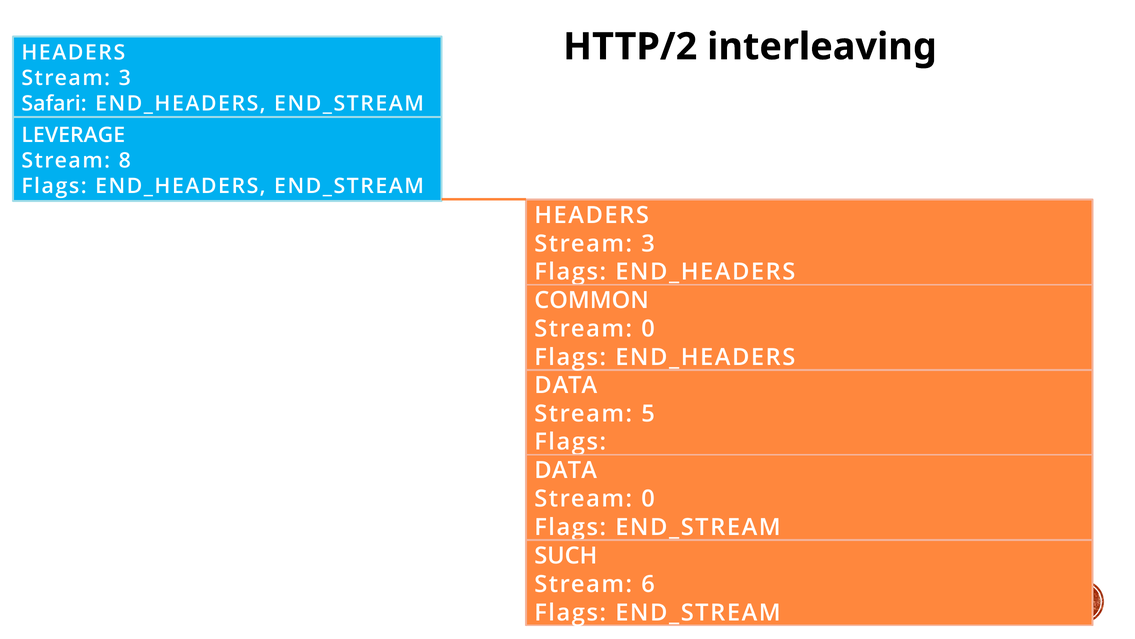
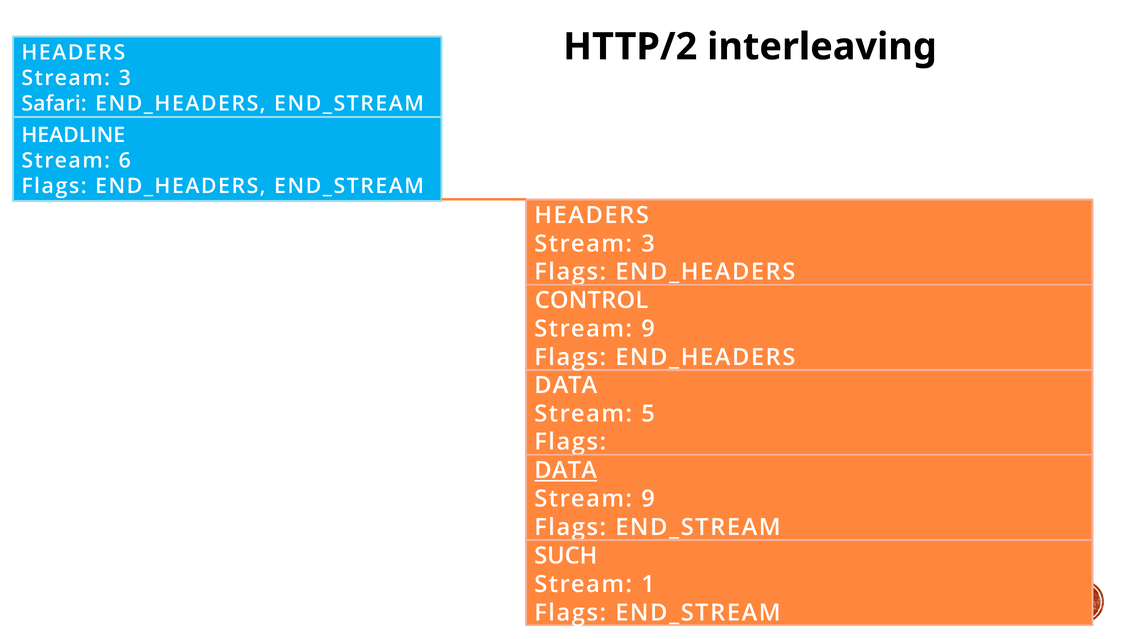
LEVERAGE: LEVERAGE -> HEADLINE (73, 135)
8: 8 -> 6 (125, 161)
COMMON: COMMON -> CONTROL (591, 300)
0: 0 -> 9 (648, 329)
DATA underline: none -> present (566, 470)
0: 0 -> 9 (648, 499)
6: 6 -> 1 (648, 584)
